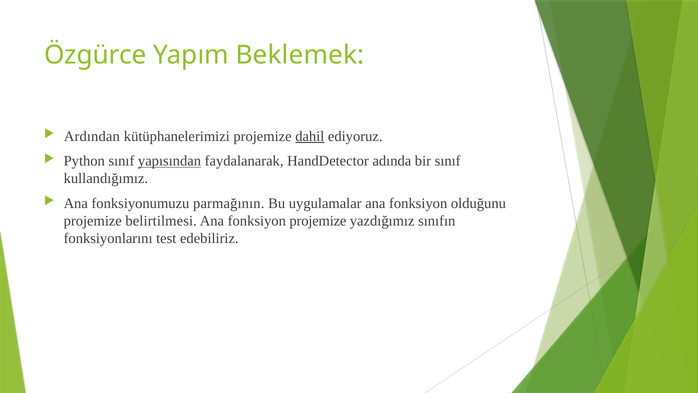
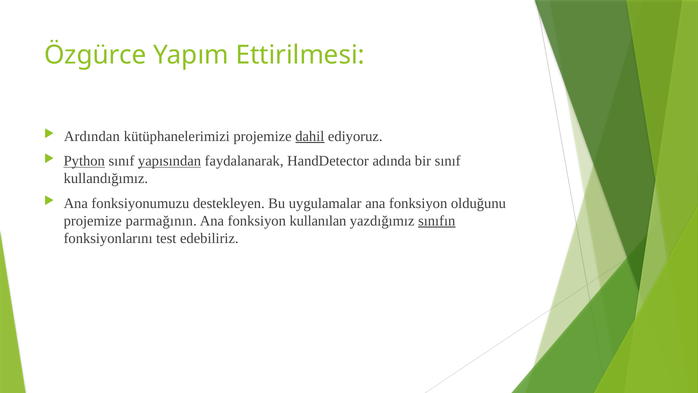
Beklemek: Beklemek -> Ettirilmesi (300, 55)
Python underline: none -> present (84, 161)
parmağının: parmağının -> destekleyen (229, 203)
belirtilmesi: belirtilmesi -> parmağının (161, 221)
fonksiyon projemize: projemize -> kullanılan (318, 221)
sınıfın underline: none -> present (437, 221)
